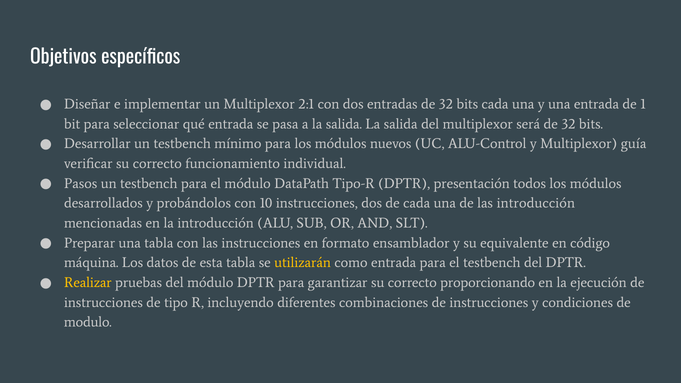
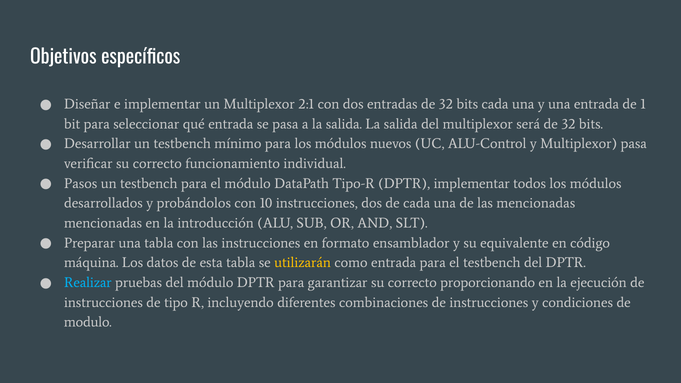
Multiplexor guía: guía -> pasa (634, 144)
DPTR presentación: presentación -> implementar (472, 183)
las introducción: introducción -> mencionadas (536, 203)
Realizar colour: yellow -> light blue (88, 283)
